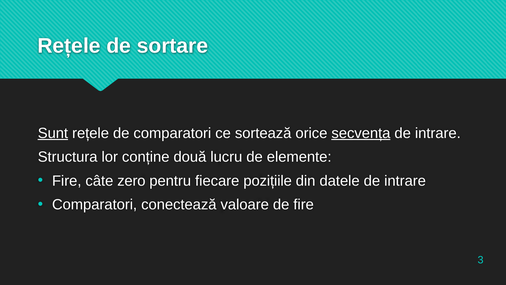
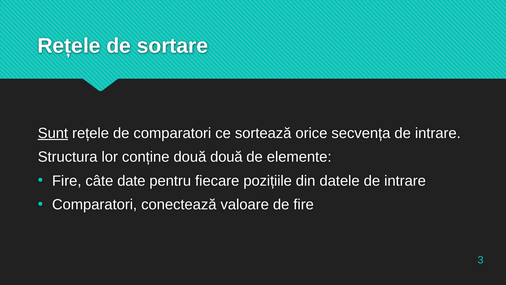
secvența underline: present -> none (361, 133)
două lucru: lucru -> două (226, 157)
zero: zero -> date (131, 181)
